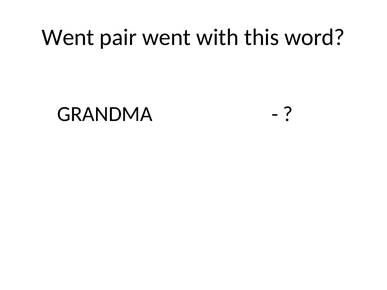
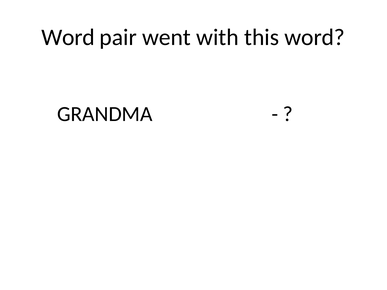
Went: Went -> Word (68, 37)
